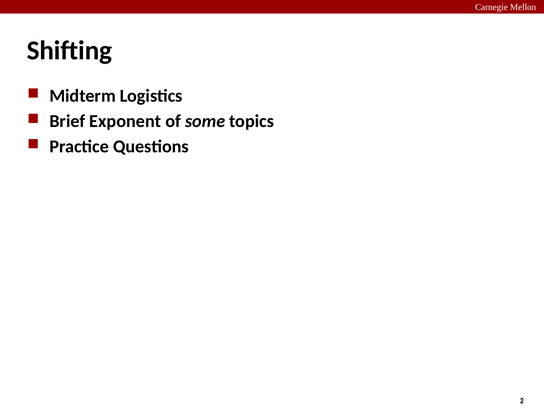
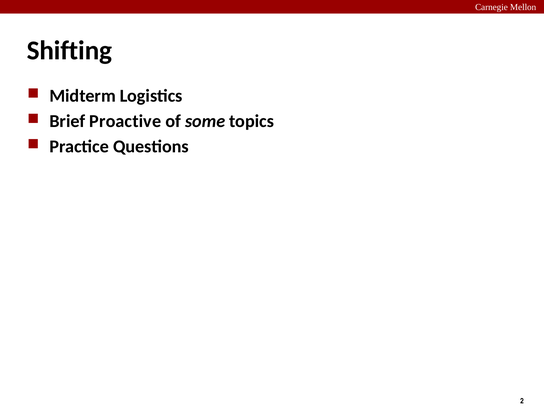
Exponent: Exponent -> Proactive (125, 121)
